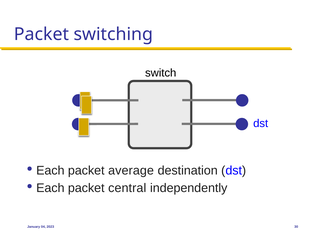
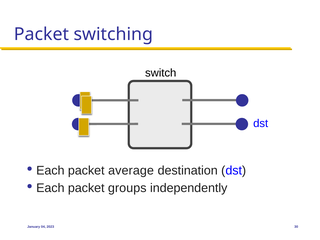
central: central -> groups (127, 188)
